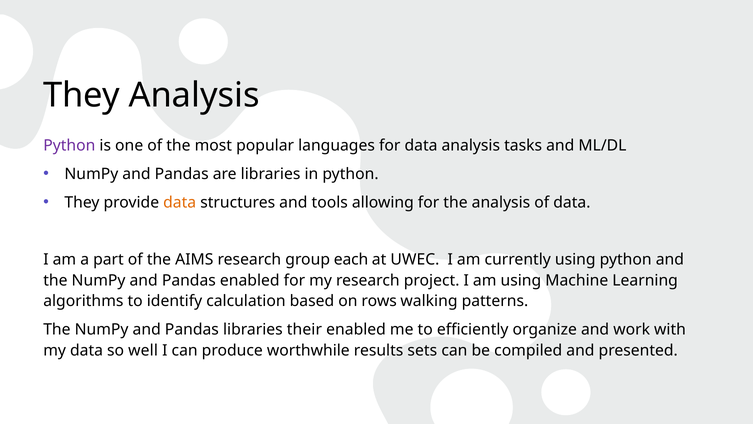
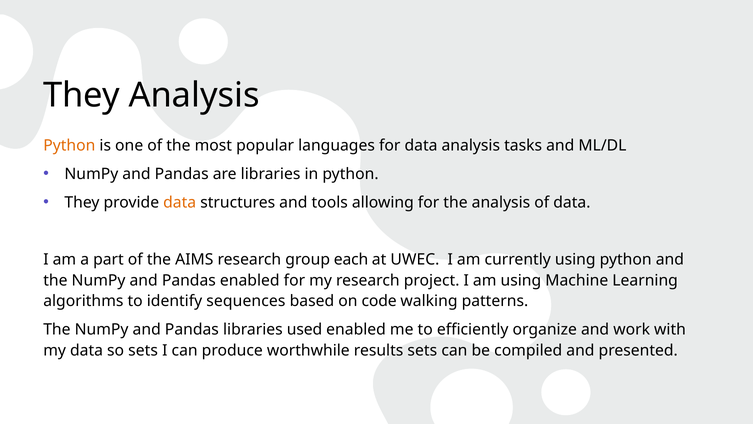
Python colour: purple -> orange (69, 145)
calculation: calculation -> sequences (246, 301)
rows: rows -> code (379, 301)
their: their -> used (305, 329)
so well: well -> sets (143, 350)
